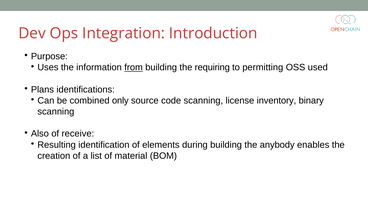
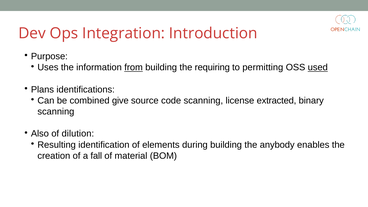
used underline: none -> present (318, 67)
only: only -> give (120, 101)
inventory: inventory -> extracted (277, 101)
receive: receive -> dilution (78, 134)
list: list -> fall (96, 156)
